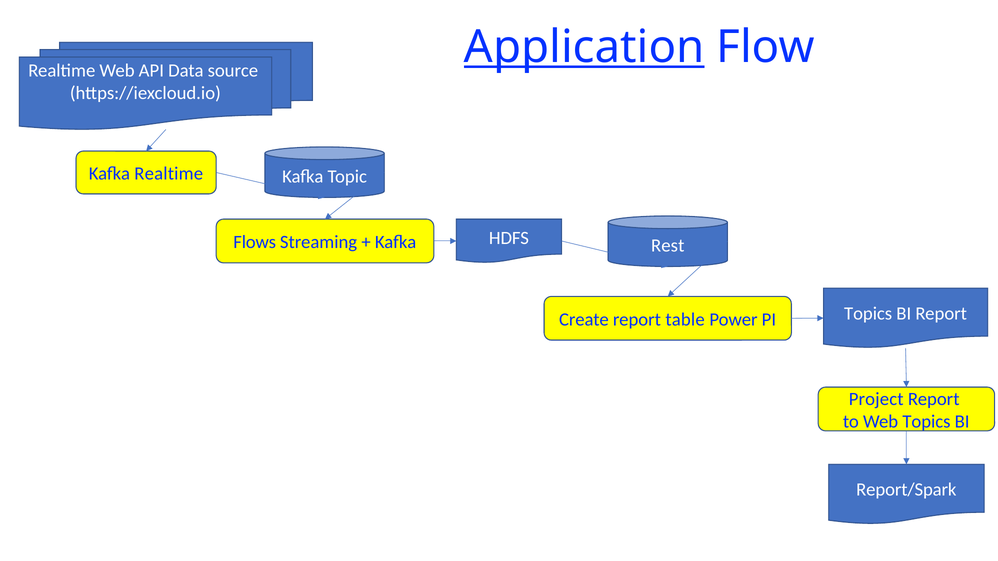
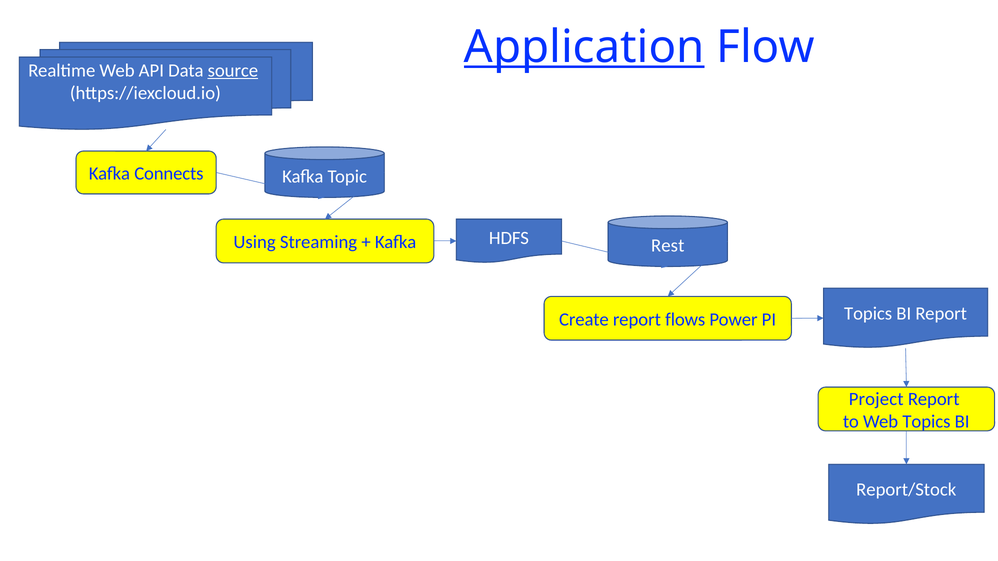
source underline: none -> present (233, 71)
Kafka Realtime: Realtime -> Connects (169, 174)
Flows: Flows -> Using (255, 242)
table: table -> flows (685, 320)
Report/Spark: Report/Spark -> Report/Stock (906, 490)
